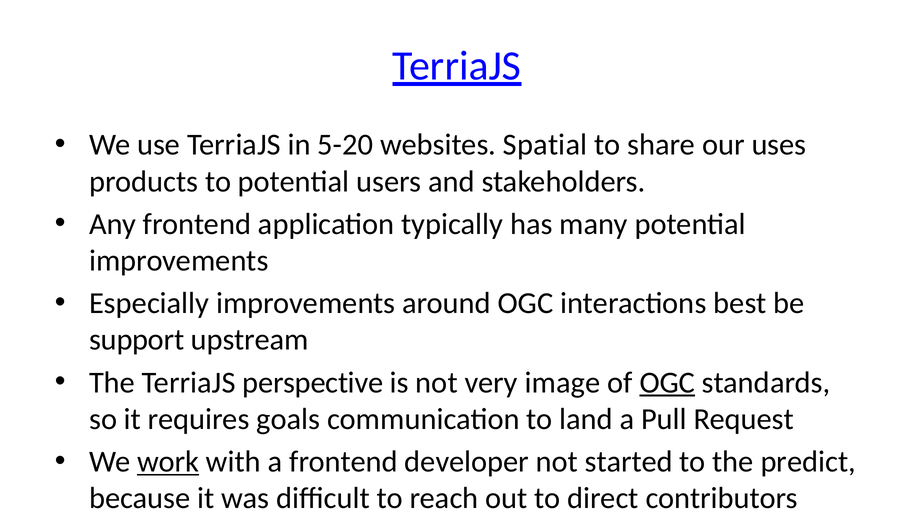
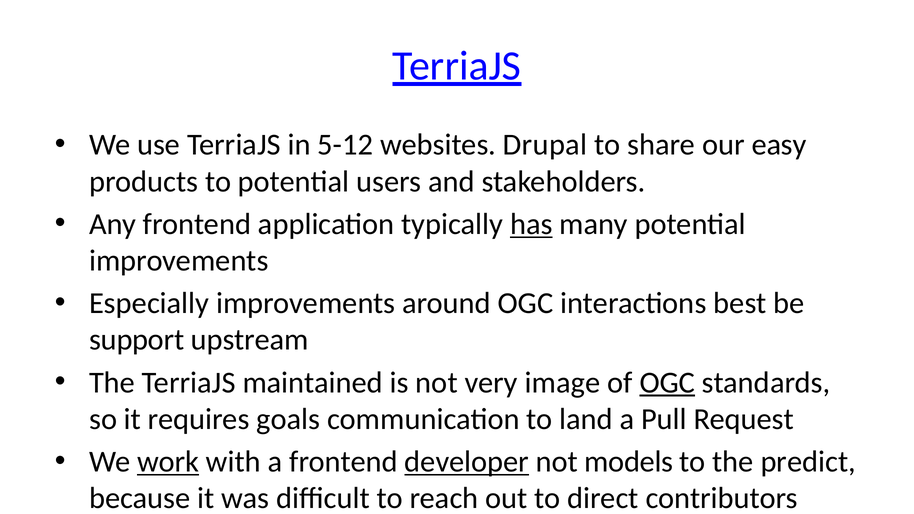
5-20: 5-20 -> 5-12 (345, 145)
Spatial: Spatial -> Drupal (545, 145)
uses: uses -> easy (779, 145)
has underline: none -> present (531, 224)
perspective: perspective -> maintained (313, 383)
developer underline: none -> present (467, 462)
started: started -> models (629, 462)
